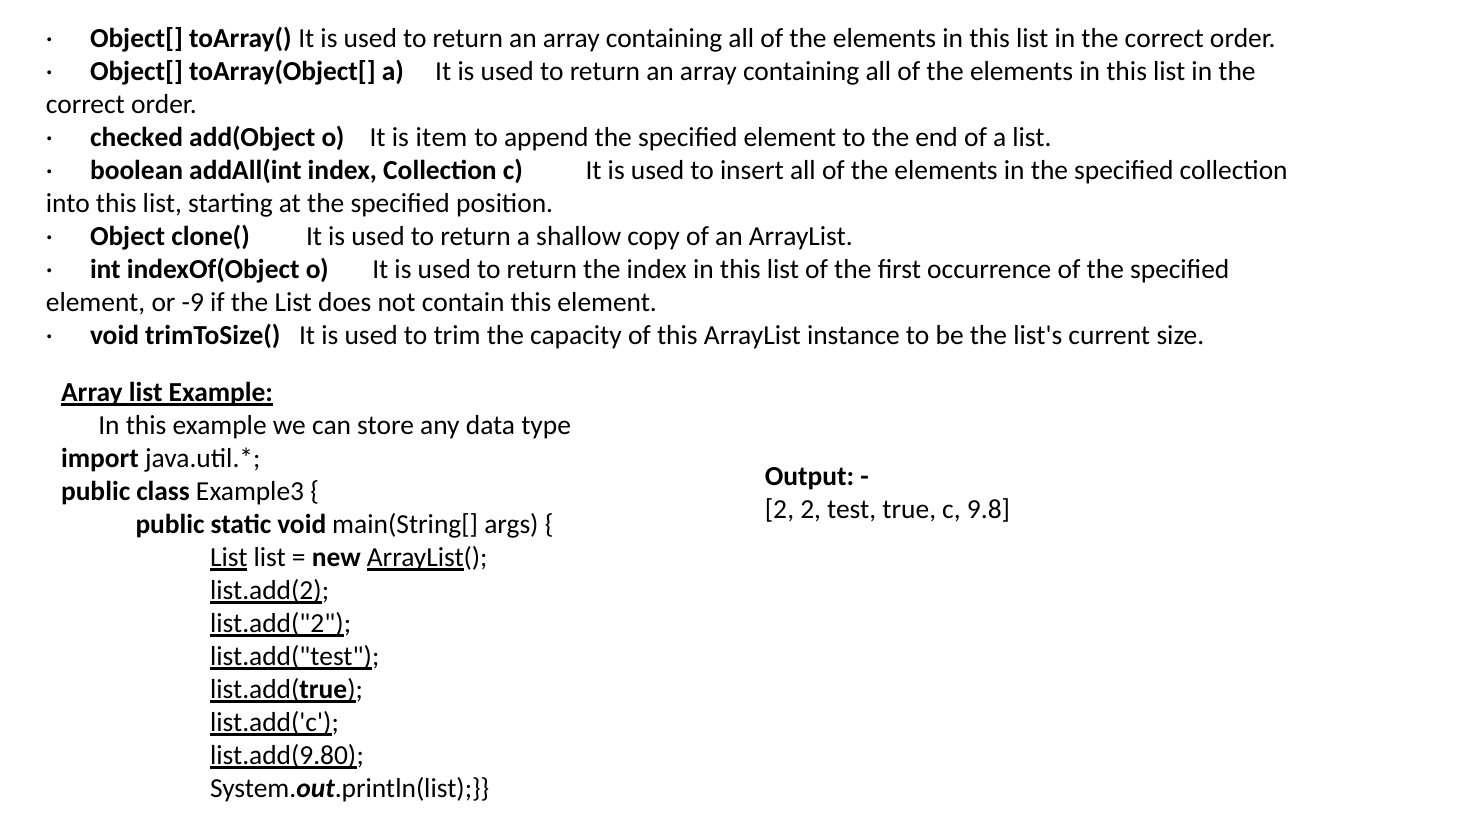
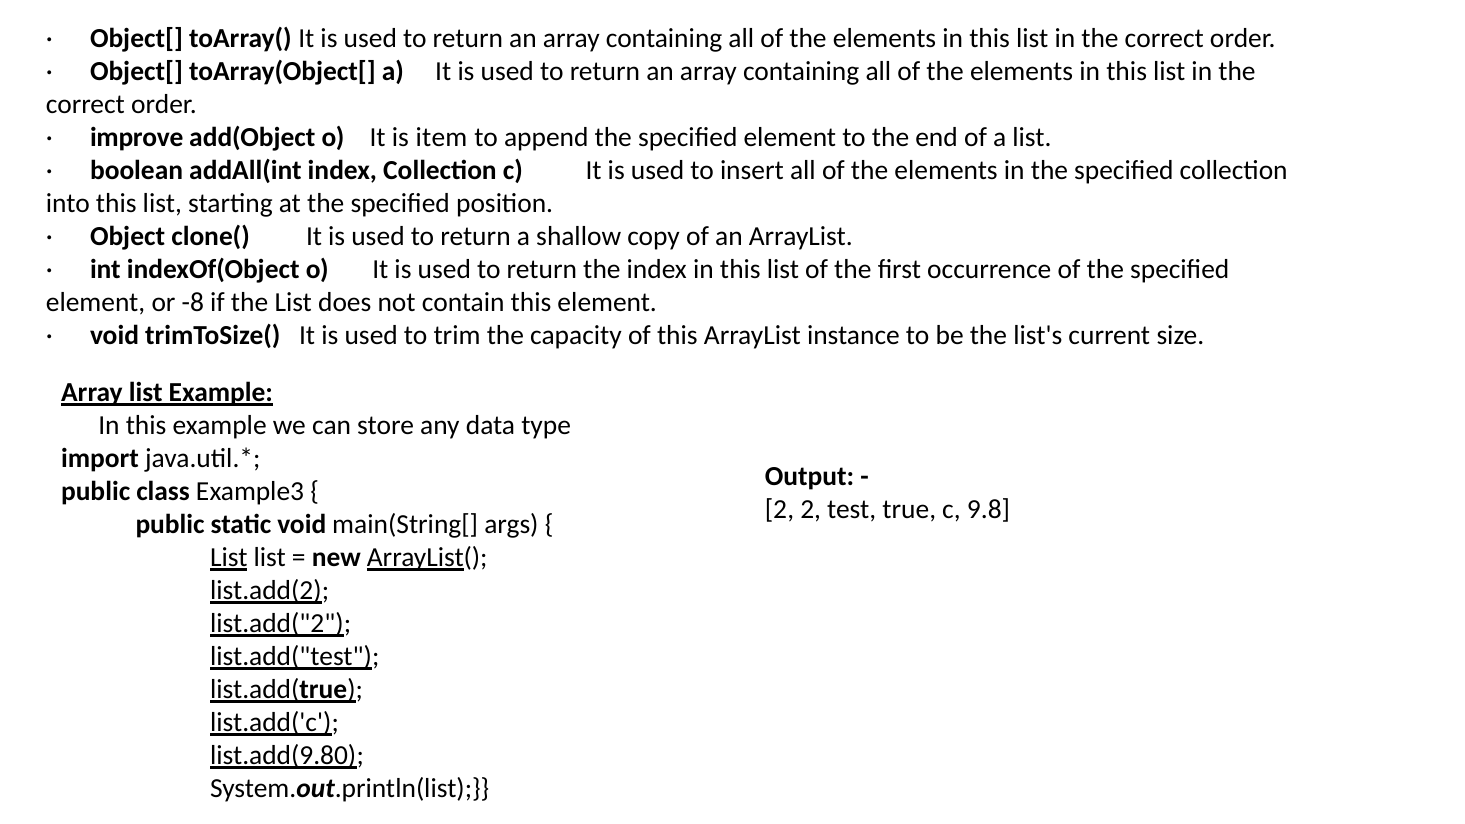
checked: checked -> improve (137, 137)
-9: -9 -> -8 (193, 302)
